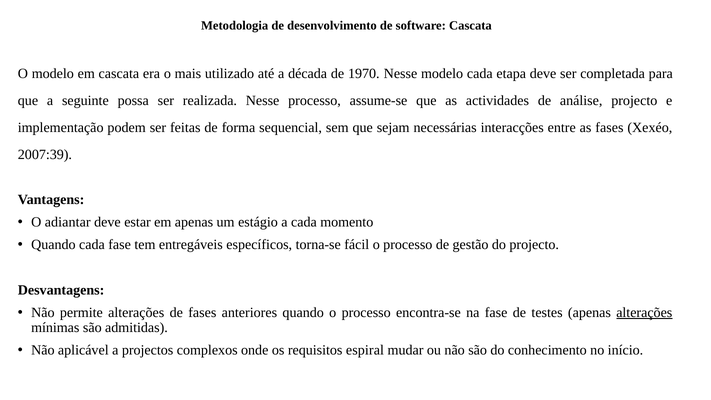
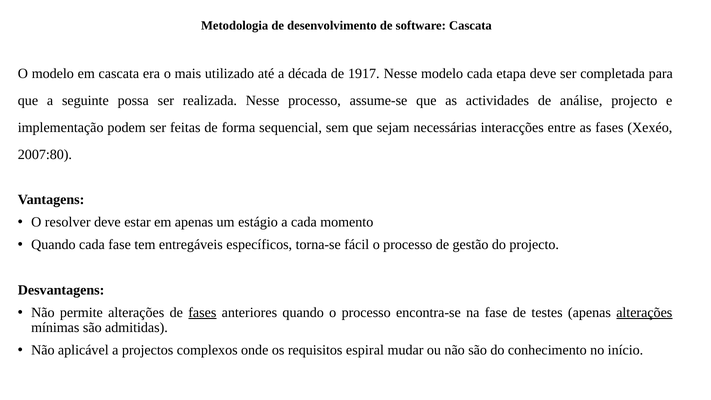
1970: 1970 -> 1917 (364, 73)
2007:39: 2007:39 -> 2007:80 (45, 154)
adiantar: adiantar -> resolver (68, 222)
fases underline: none -> present (202, 312)
